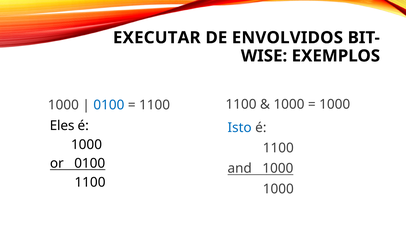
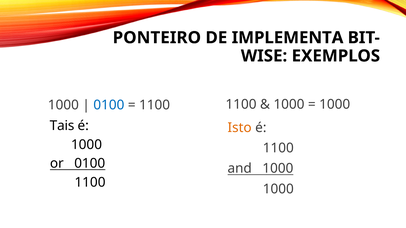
EXECUTAR: EXECUTAR -> PONTEIRO (157, 38)
ENVOLVIDOS: ENVOLVIDOS -> IMPLEMENTA (288, 38)
Eles: Eles -> Tais (62, 126)
Isto colour: blue -> orange (240, 128)
